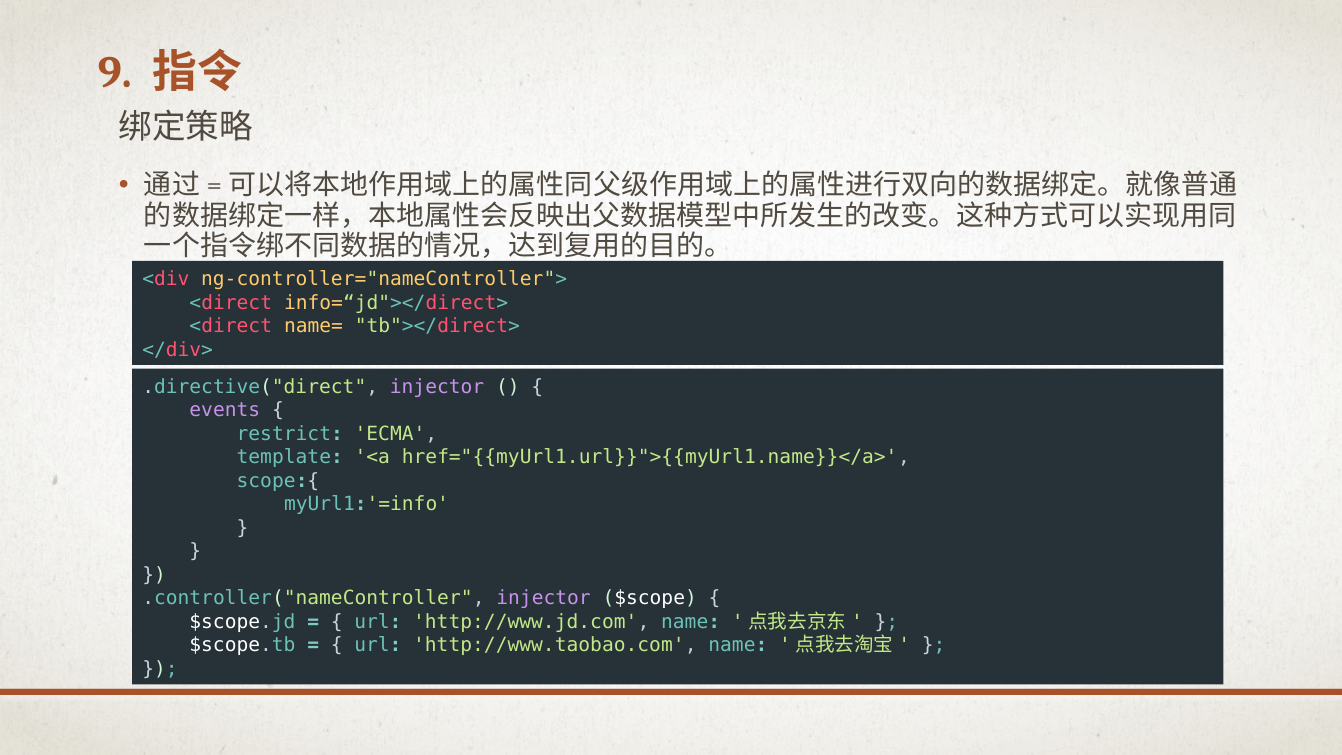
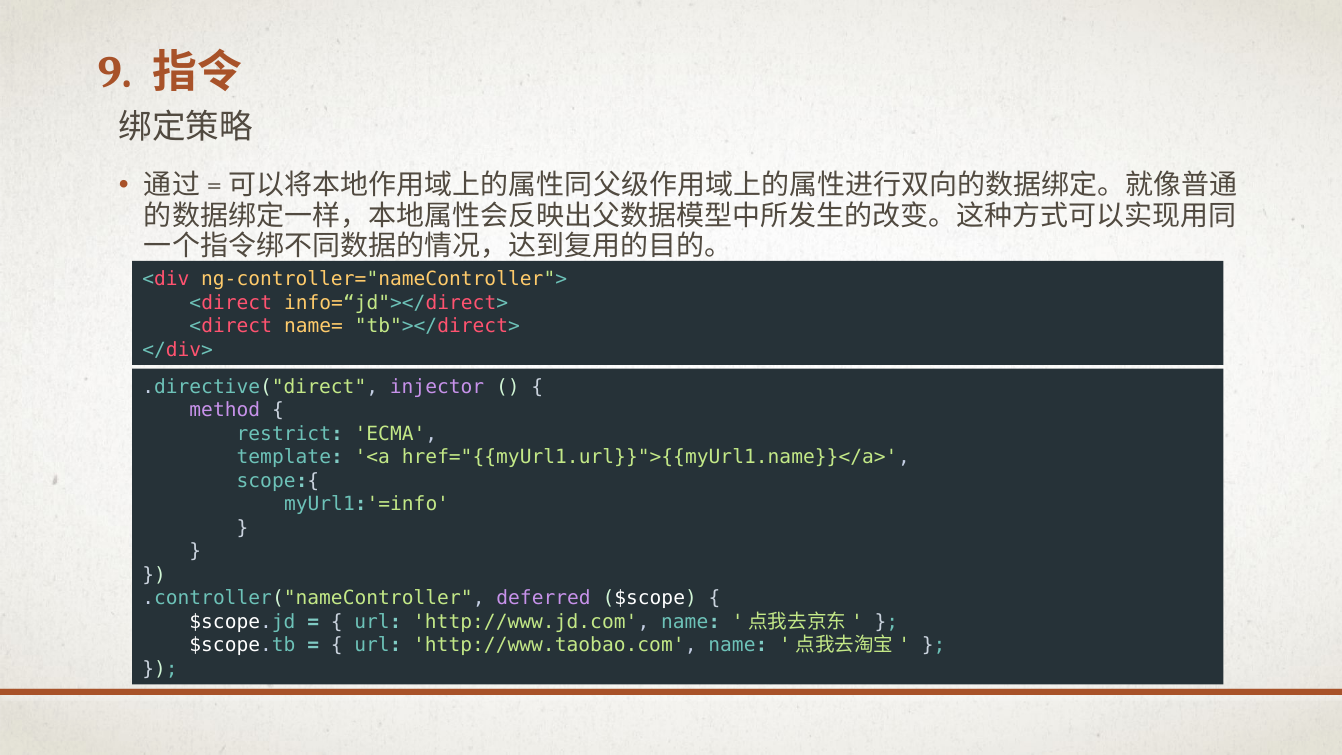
events: events -> method (225, 410)
.controller("nameController injector: injector -> deferred (544, 598)
